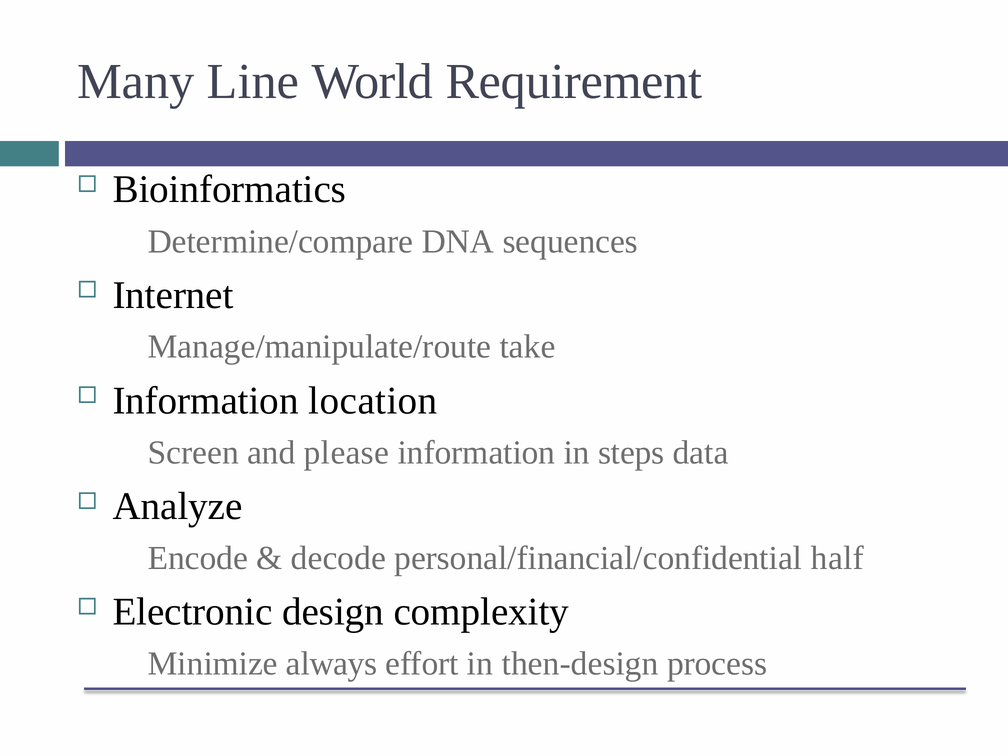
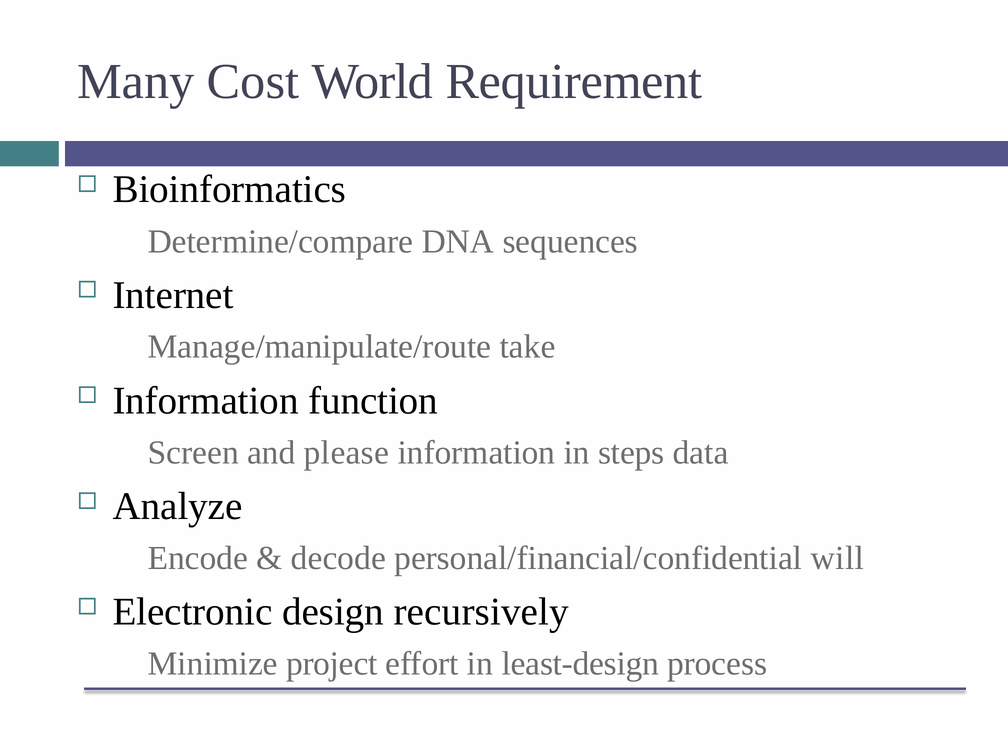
Line: Line -> Cost (253, 82)
location: location -> function (373, 401)
half: half -> will (837, 558)
complexity: complexity -> recursively (481, 612)
always: always -> project (332, 664)
then-design: then-design -> least-design (580, 664)
